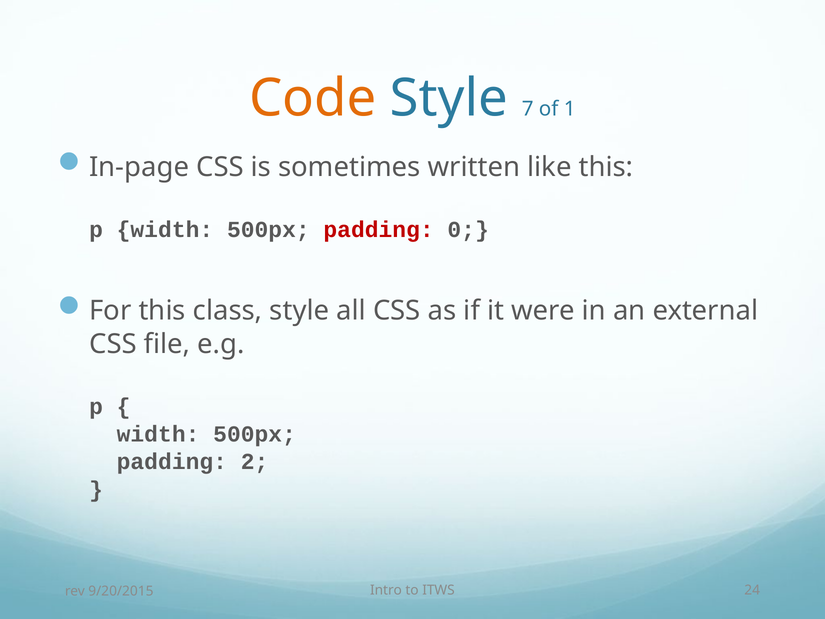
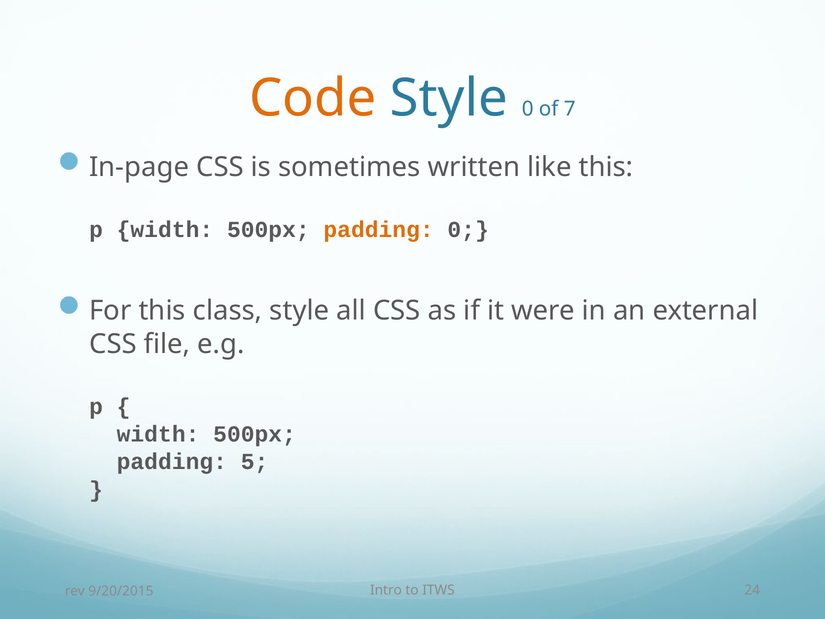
Style 7: 7 -> 0 (528, 109)
1: 1 -> 7 (570, 109)
padding colour: red -> orange (379, 230)
2: 2 -> 5 (255, 462)
